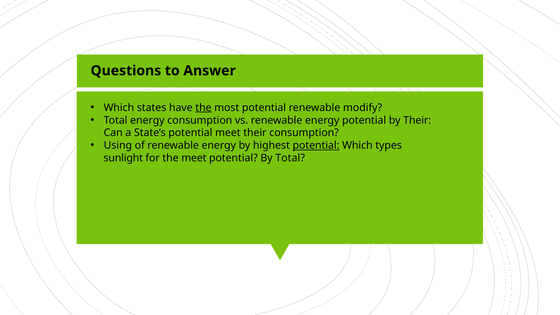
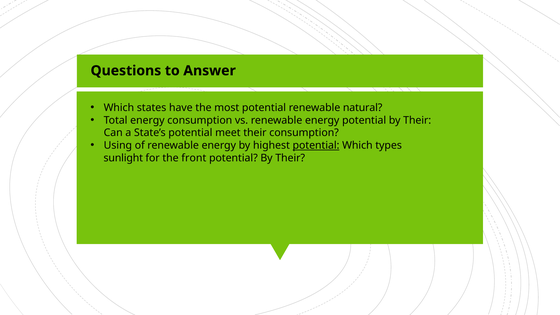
the underline: present -> none (203, 108)
modify: modify -> natural (363, 108)
the meet: meet -> front (194, 158)
Total: Total -> Their (290, 158)
